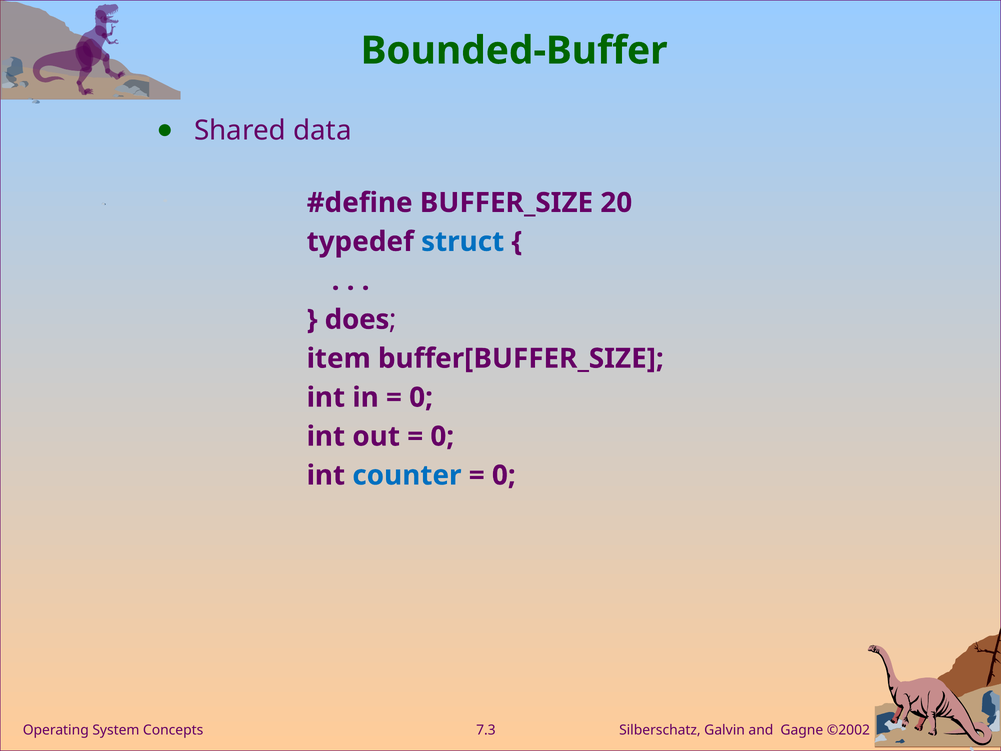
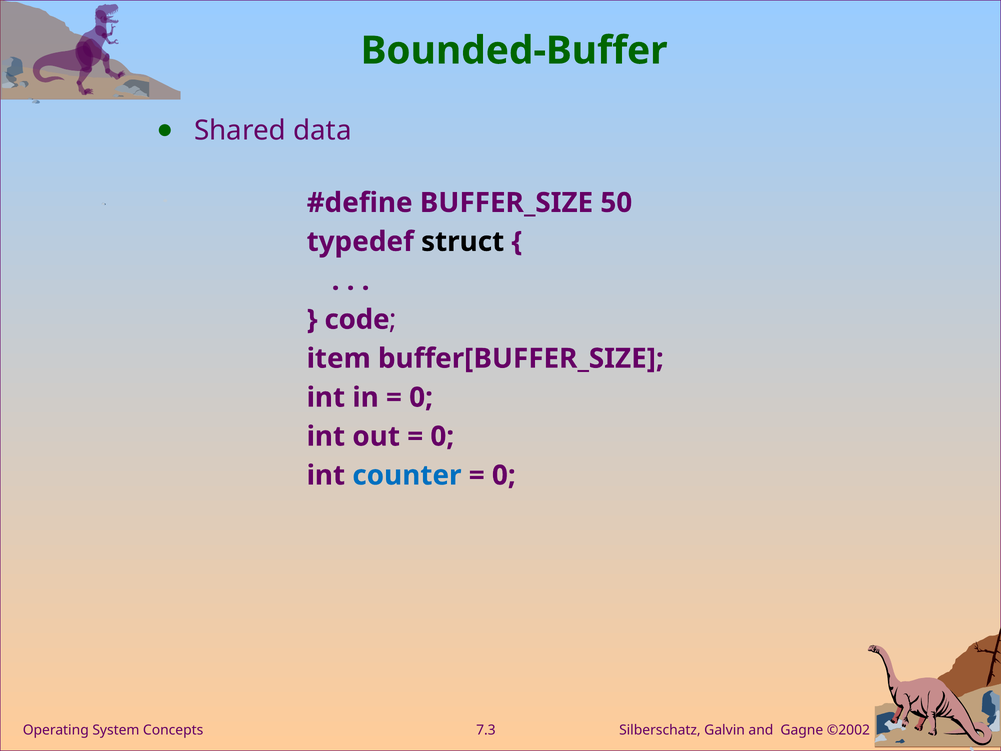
20: 20 -> 50 (616, 203)
struct colour: blue -> black (463, 242)
does: does -> code (357, 319)
